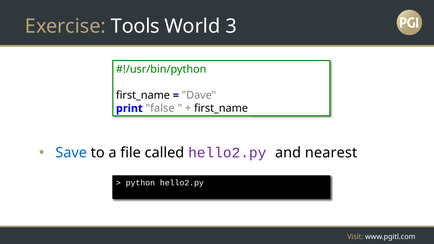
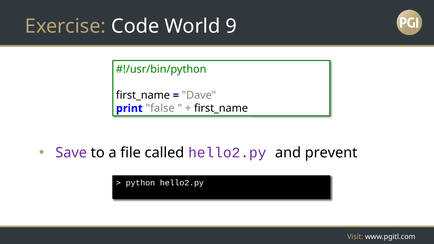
Tools: Tools -> Code (135, 26)
3: 3 -> 9 (231, 26)
Save colour: blue -> purple (71, 153)
nearest: nearest -> prevent (331, 153)
